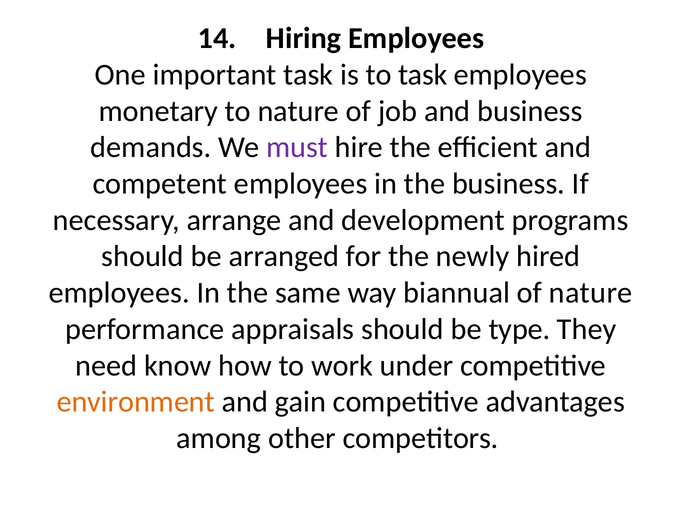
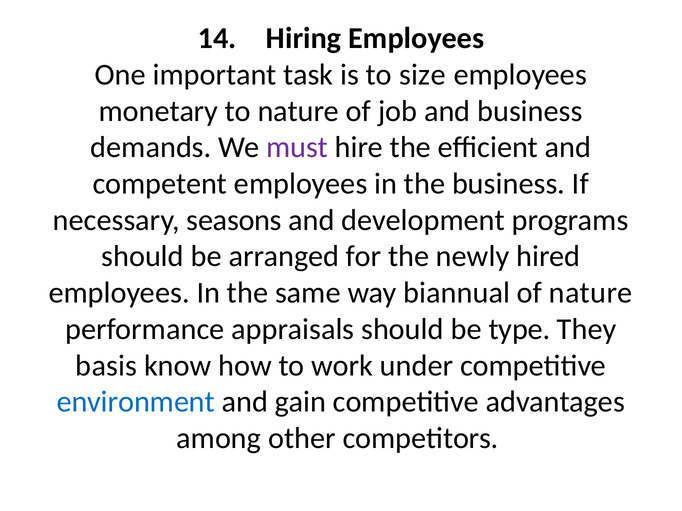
to task: task -> size (422, 75)
arrange: arrange -> seasons (234, 220)
need: need -> basis (106, 366)
environment colour: orange -> blue (136, 402)
